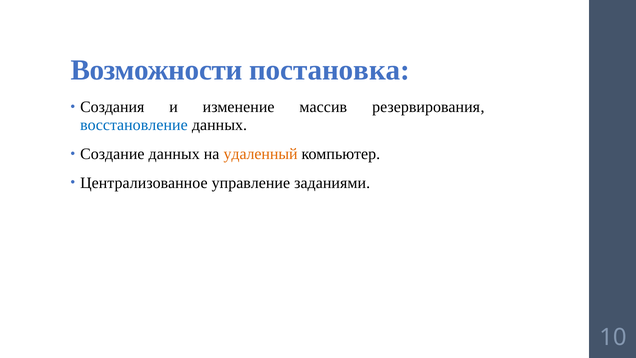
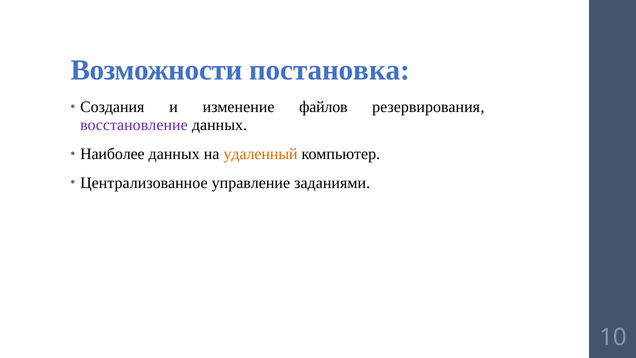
массив: массив -> файлов (323, 107)
восстановление colour: blue -> purple (134, 125)
Создание: Создание -> Наиболее (112, 154)
